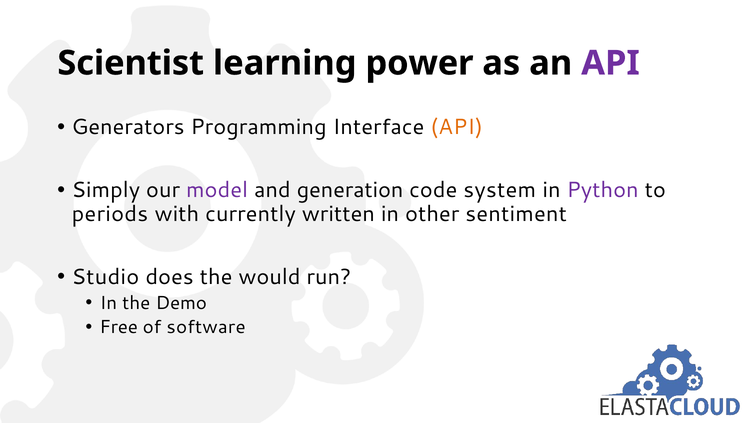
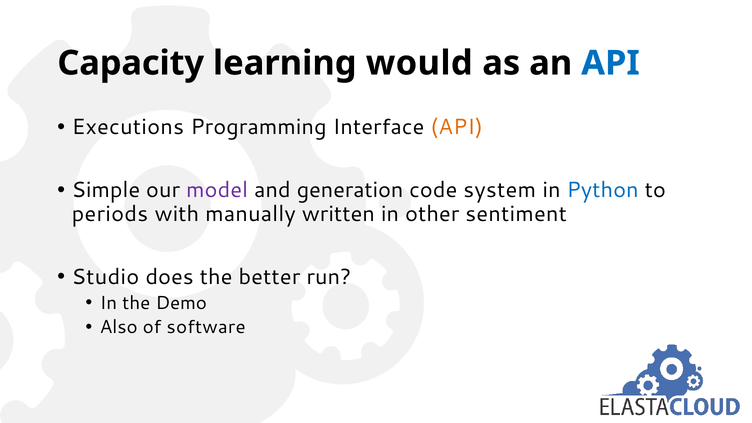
Scientist: Scientist -> Capacity (131, 63)
power: power -> would (419, 63)
API colour: purple -> blue (611, 63)
Generators: Generators -> Executions (128, 127)
Simply: Simply -> Simple (106, 190)
Python colour: purple -> blue (603, 190)
currently: currently -> manually (251, 214)
would: would -> better (269, 277)
Free: Free -> Also (119, 327)
